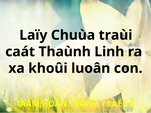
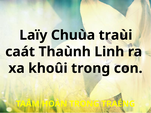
khoûi luoân: luoân -> trong (91, 68)
